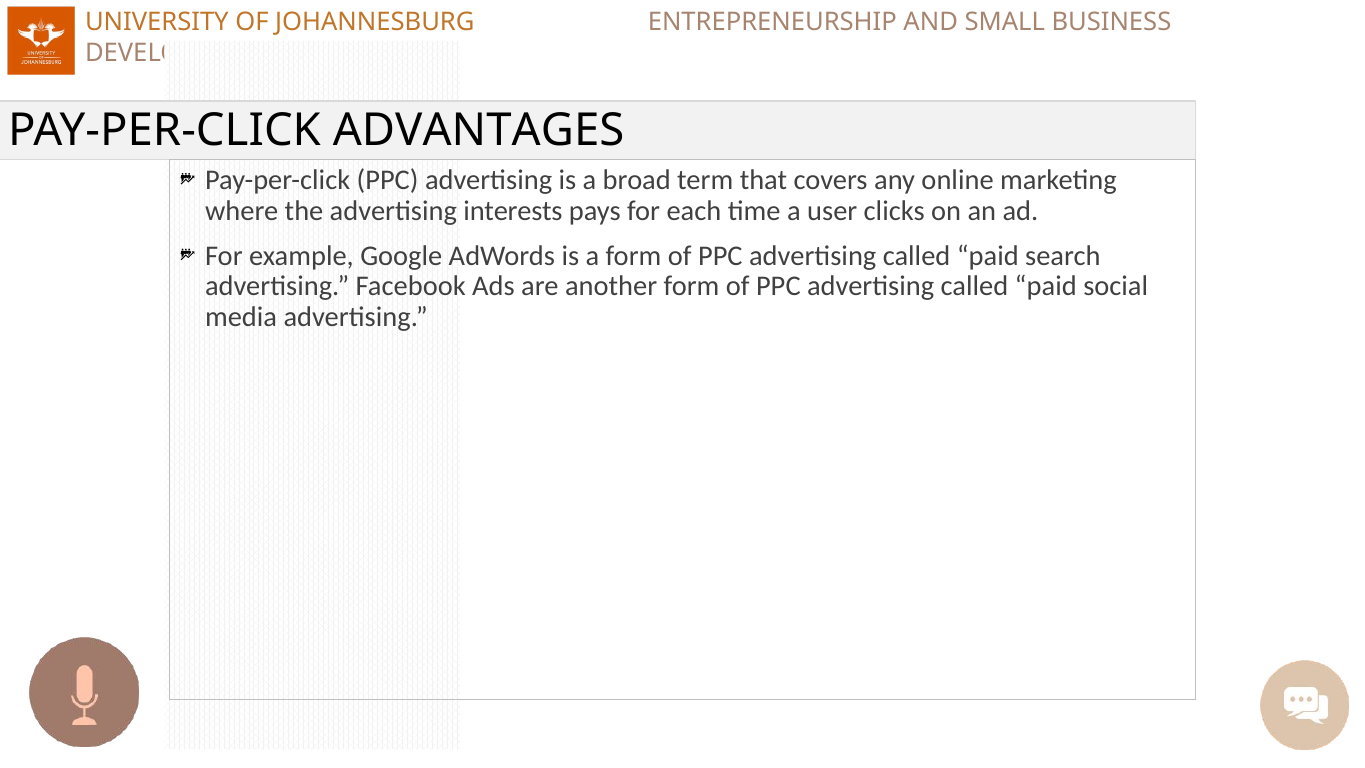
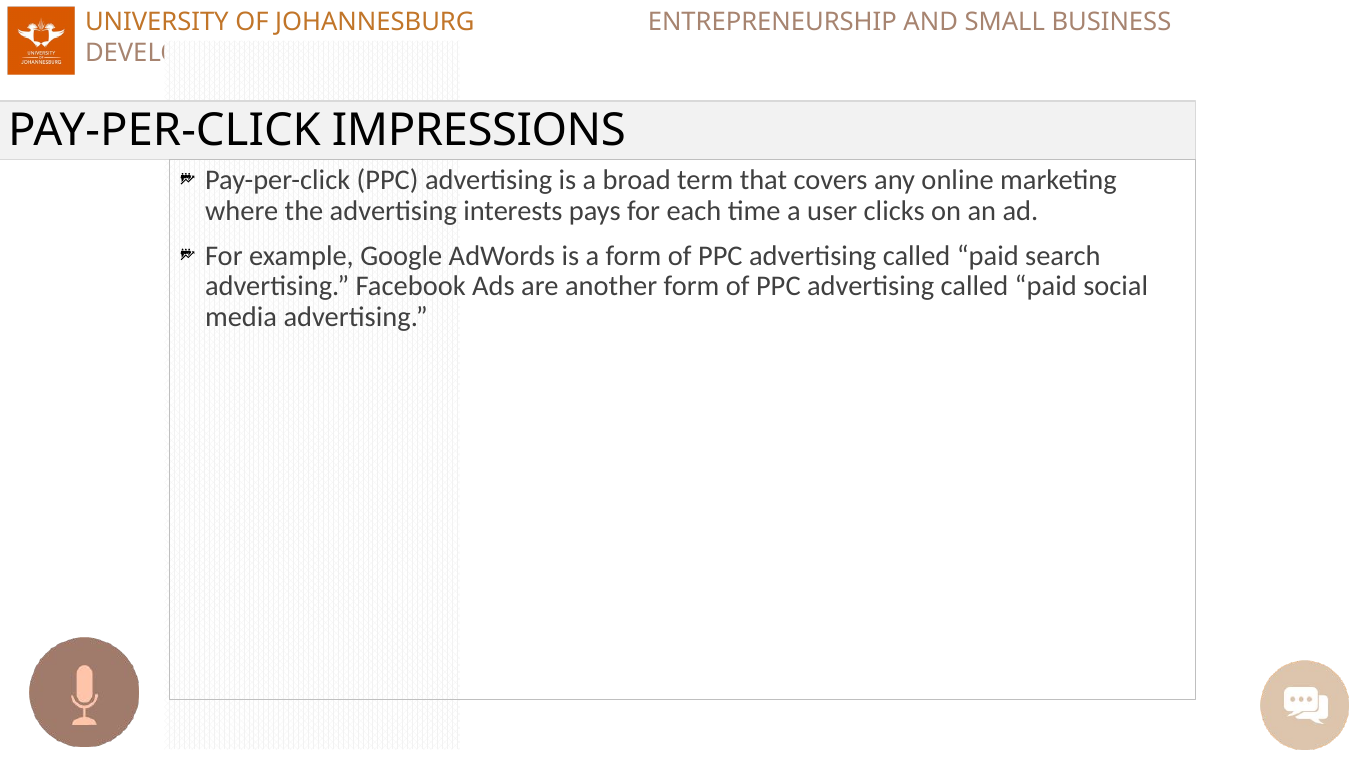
ADVANTAGES: ADVANTAGES -> IMPRESSIONS (479, 130)
